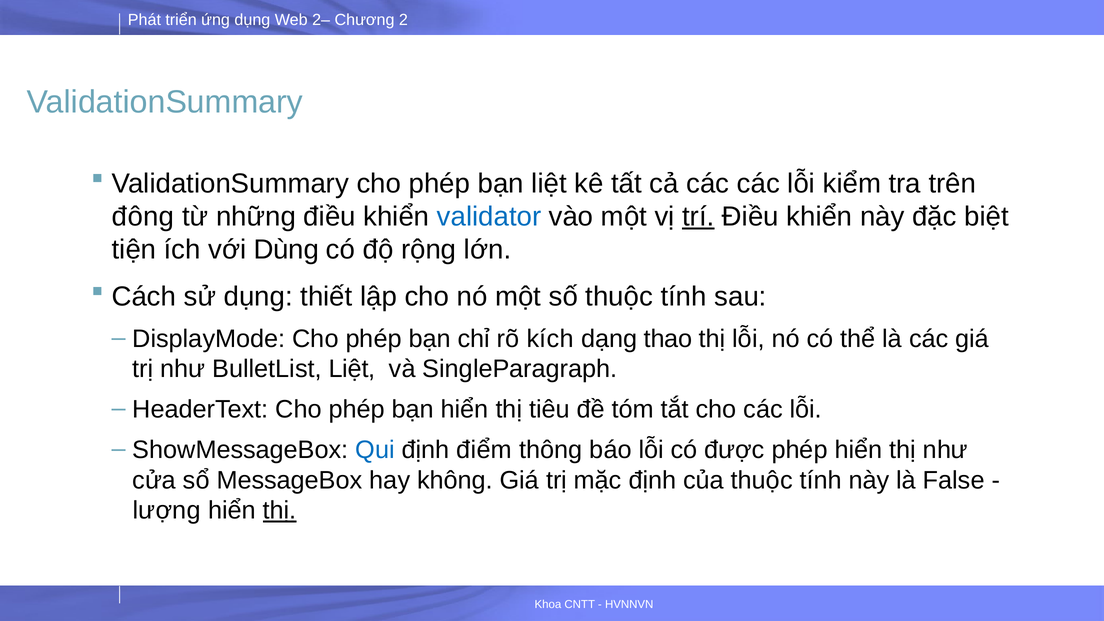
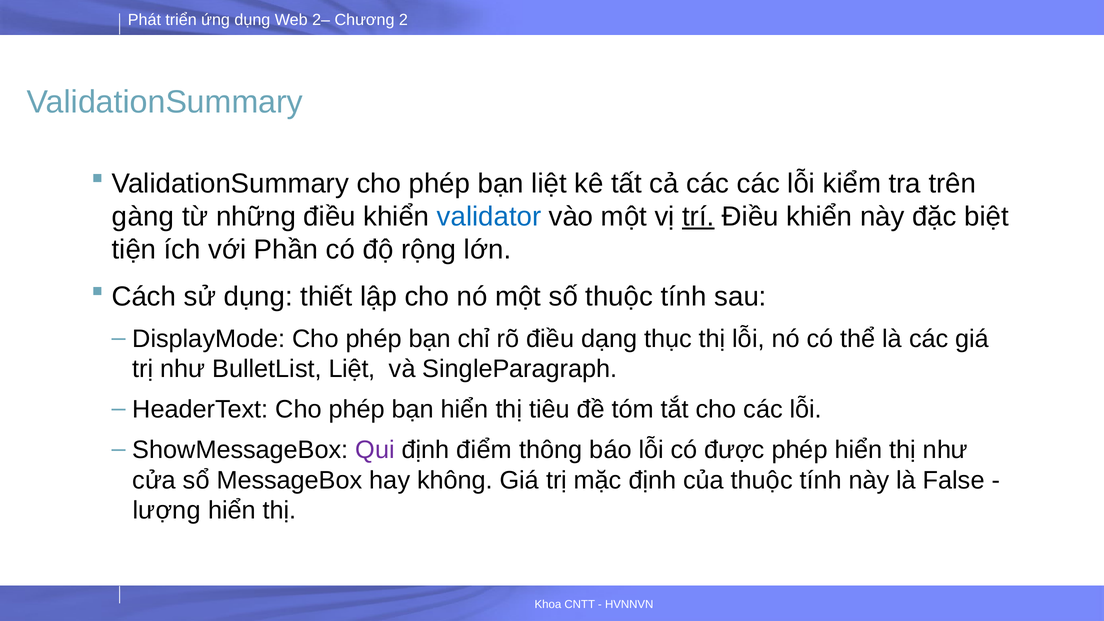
đông: đông -> gàng (143, 217)
Dùng: Dùng -> Phần (286, 250)
rõ kích: kích -> điều (550, 339)
thao: thao -> thục (668, 339)
Qui colour: blue -> purple (375, 450)
thị underline: present -> none (280, 511)
